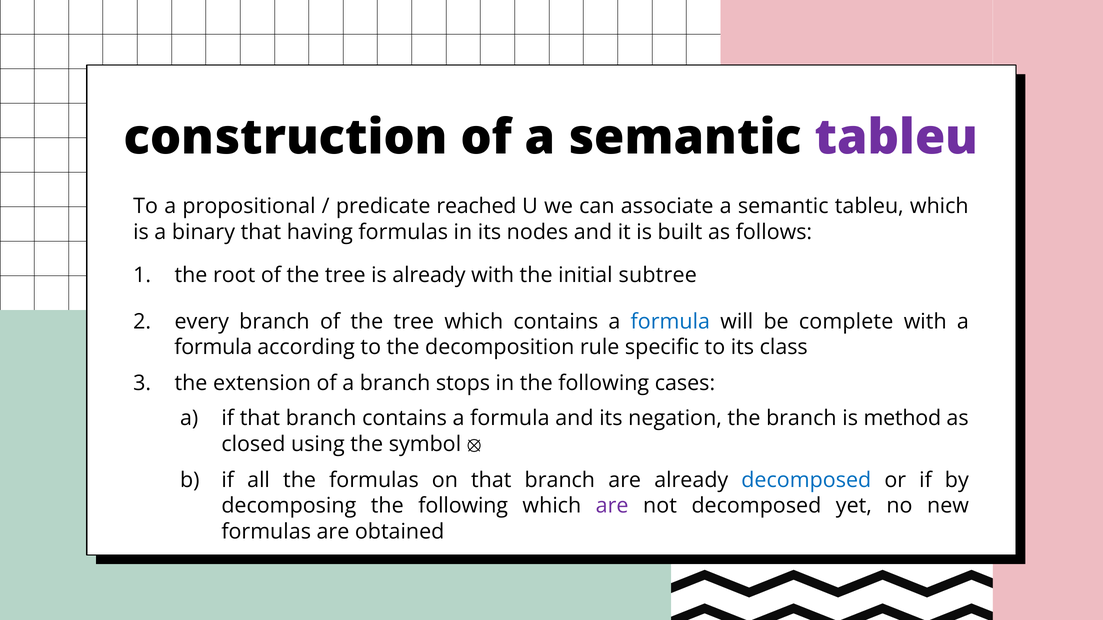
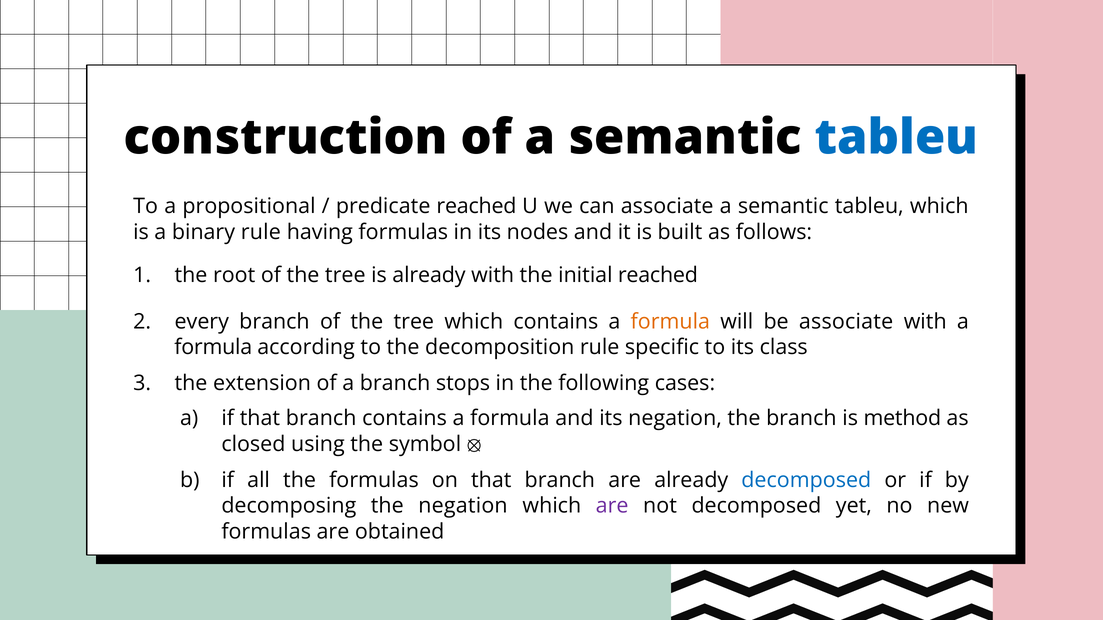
tableu colour: purple -> blue (896, 138)
binary that: that -> rule (261, 232)
initial subtree: subtree -> reached (658, 275)
formula colour: blue -> orange (670, 322)
be complete: complete -> associate (846, 322)
decomposing the following: following -> negation (463, 506)
